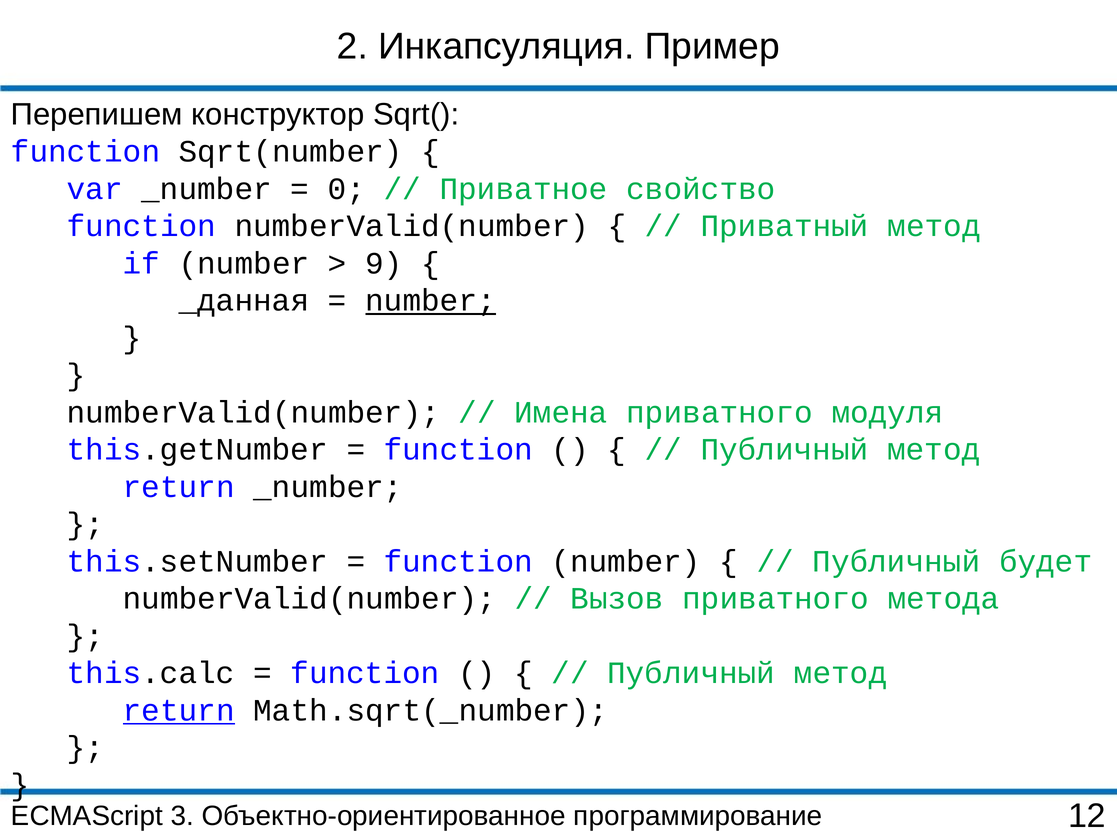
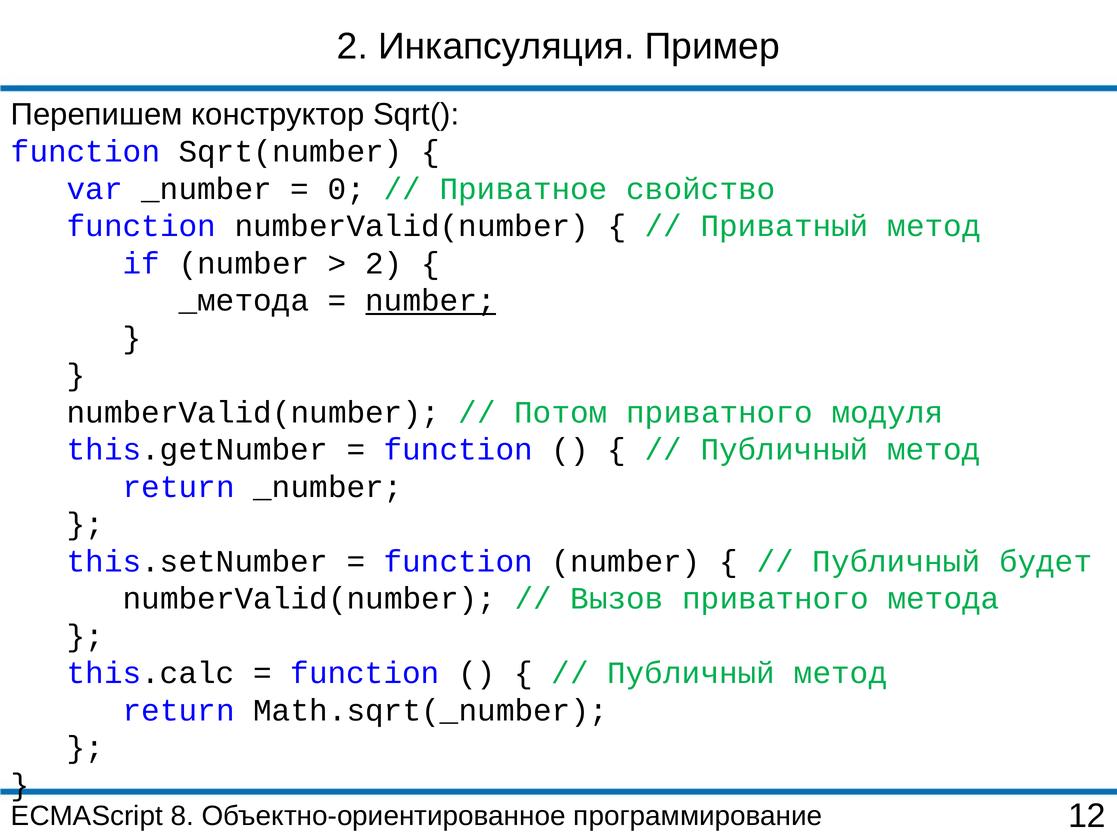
9: 9 -> 2 (384, 263)
_данная: _данная -> _метода (244, 300)
Имена: Имена -> Потом (561, 412)
return underline: present -> none (179, 710)
3: 3 -> 8 (182, 816)
